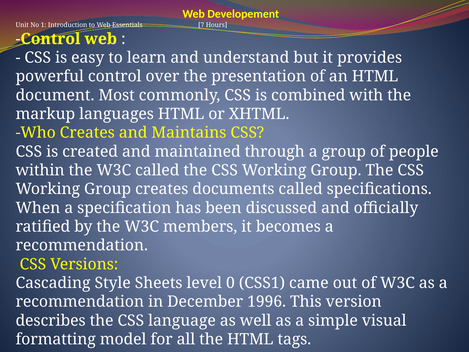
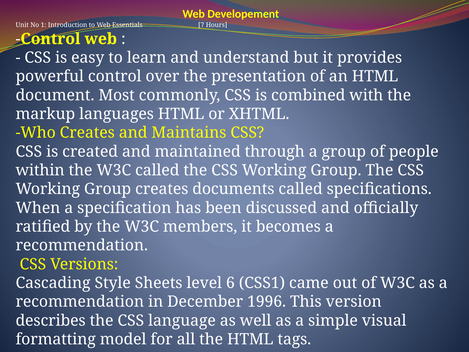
0: 0 -> 6 (230, 283)
